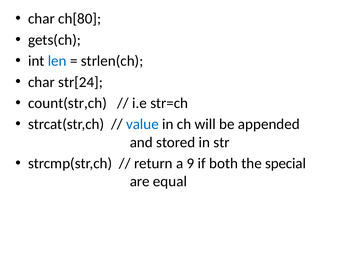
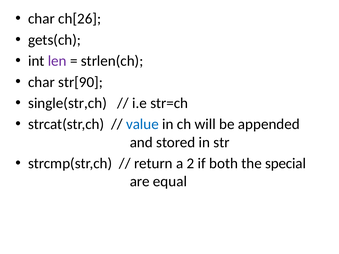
ch[80: ch[80 -> ch[26 (80, 19)
len colour: blue -> purple (57, 61)
str[24: str[24 -> str[90 (81, 82)
count(str,ch: count(str,ch -> single(str,ch (67, 103)
9: 9 -> 2 (190, 164)
